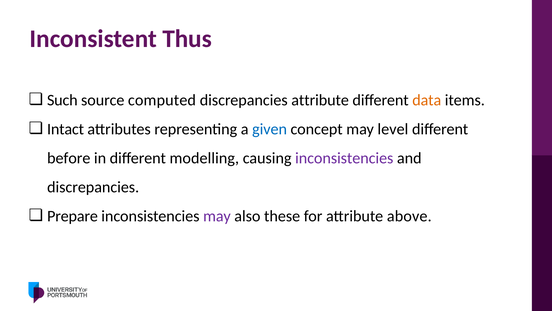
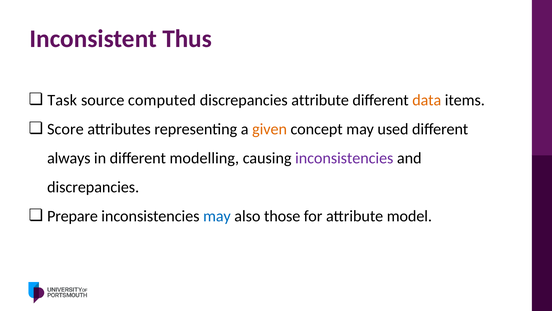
Such: Such -> Task (62, 100)
Intact: Intact -> Score (65, 129)
given colour: blue -> orange (270, 129)
level: level -> used (393, 129)
before: before -> always (69, 158)
may colour: purple -> blue (217, 216)
these: these -> those (282, 216)
above: above -> model (409, 216)
